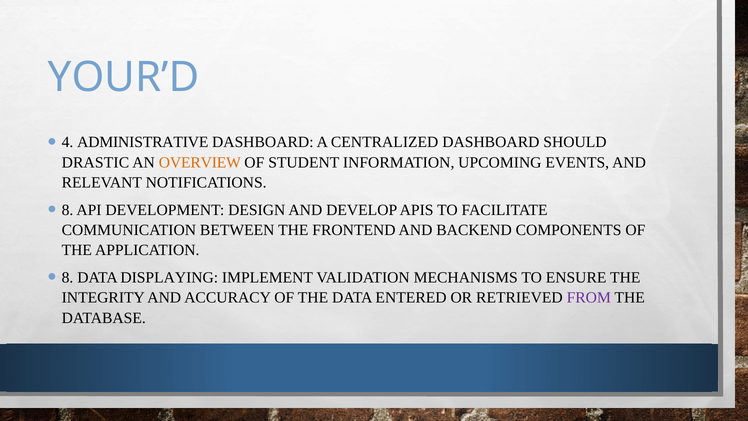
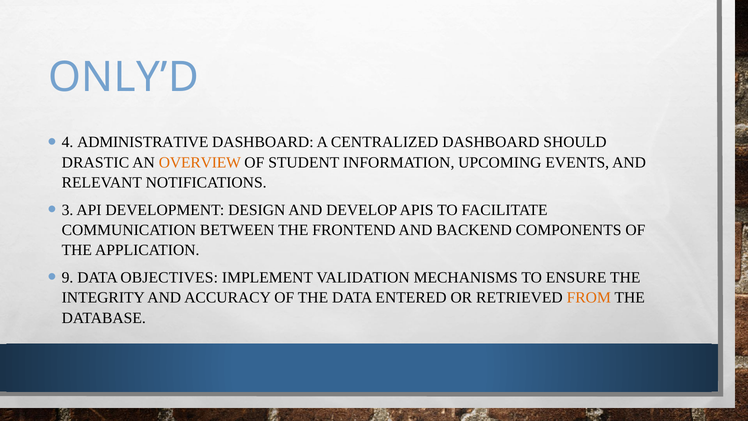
YOUR’D: YOUR’D -> ONLY’D (123, 77)
8: 8 -> 3 (68, 210)
8: 8 -> 9 (68, 277)
DISPLAYING: DISPLAYING -> OBJECTIVES (169, 277)
FROM colour: purple -> orange (589, 298)
